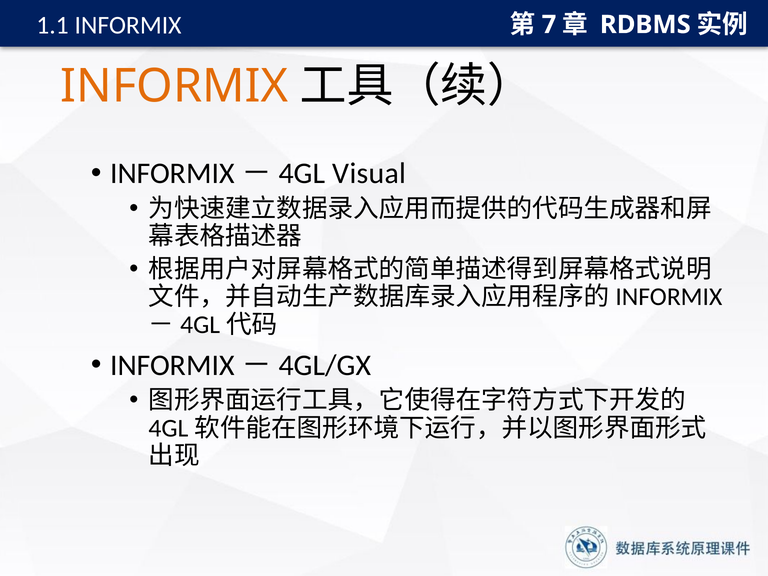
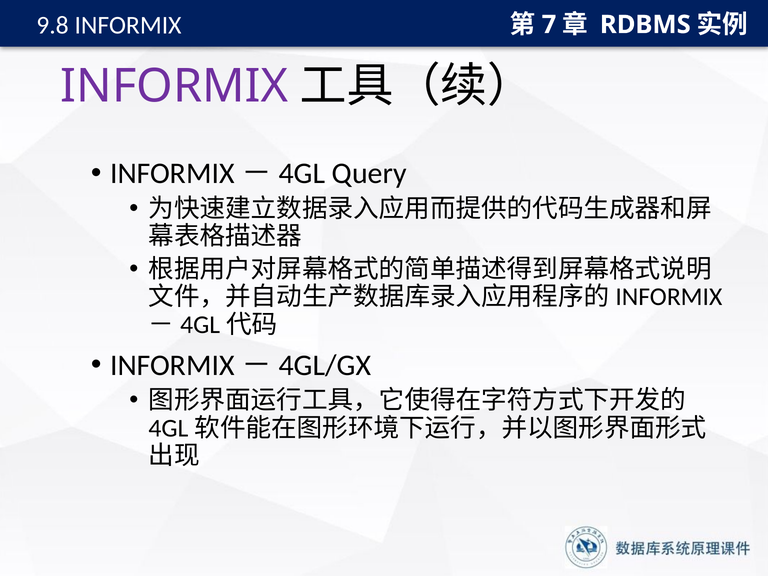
1.1: 1.1 -> 9.8 (53, 25)
INFORMIX colour: orange -> purple (174, 86)
Visual: Visual -> Query (369, 173)
